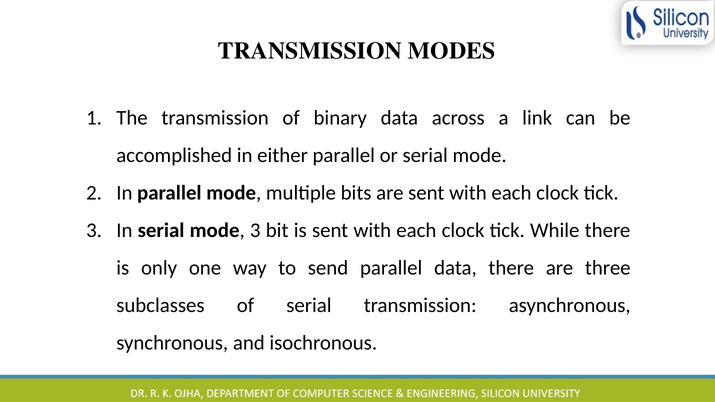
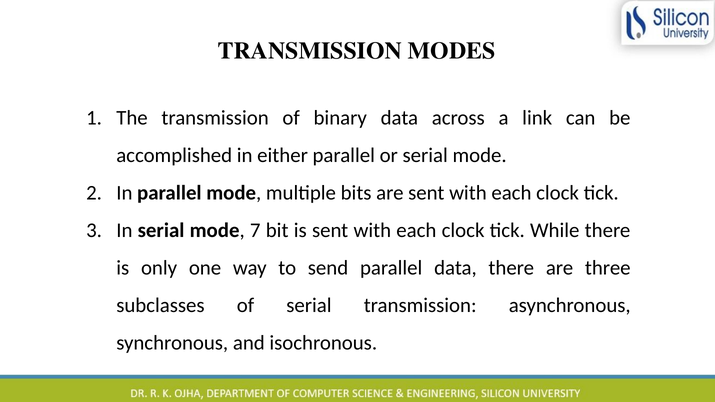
mode 3: 3 -> 7 (255, 230)
